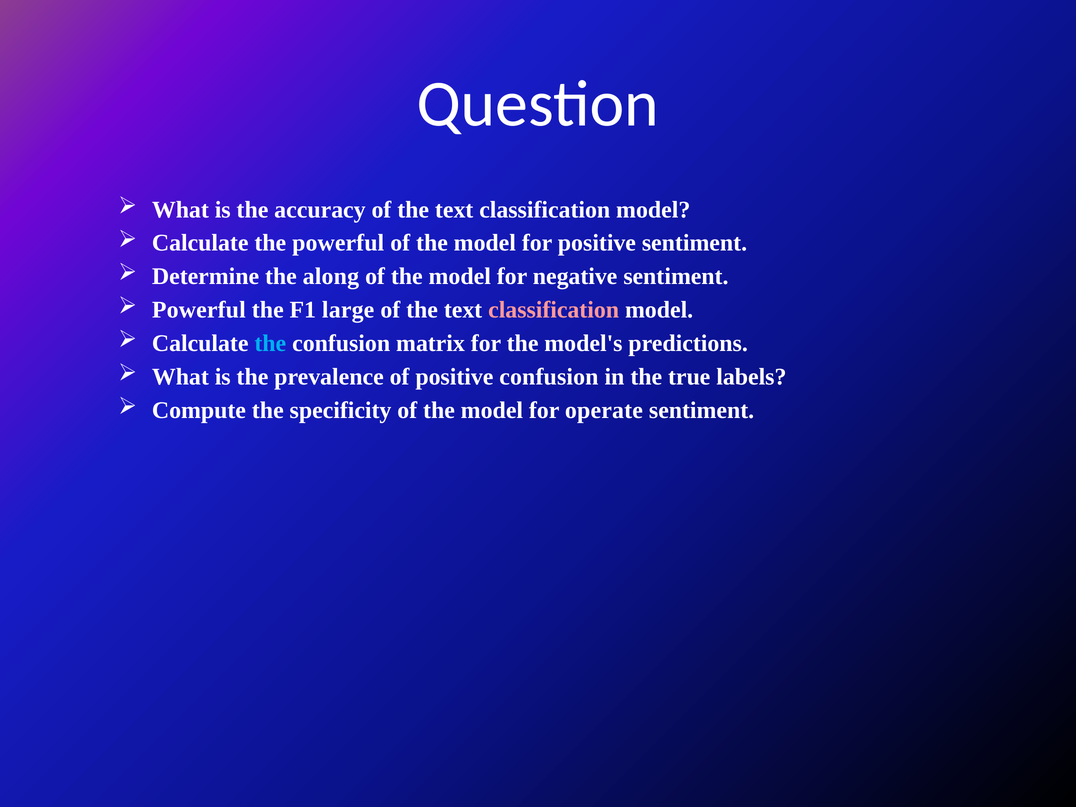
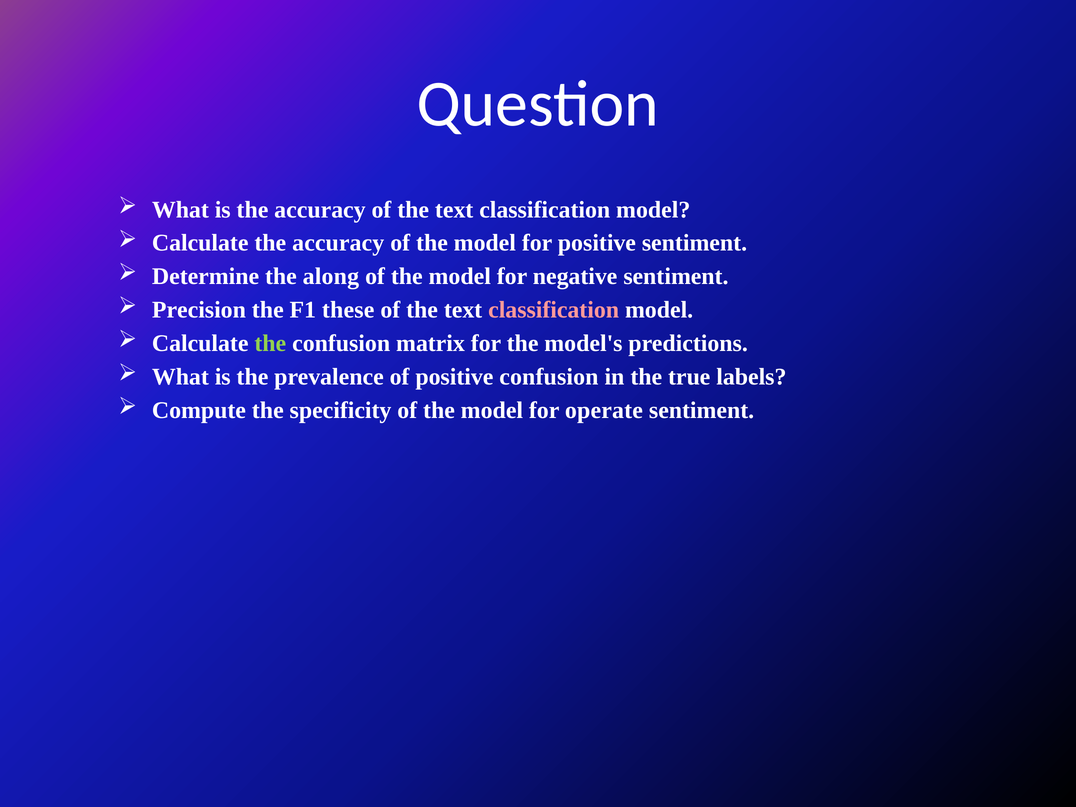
Calculate the powerful: powerful -> accuracy (338, 243)
Powerful: Powerful -> Precision (199, 310)
large: large -> these (348, 310)
the colour: light blue -> light green (270, 343)
